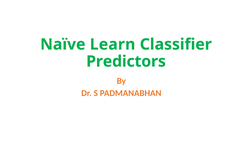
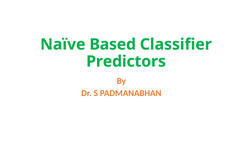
Learn: Learn -> Based (113, 44)
